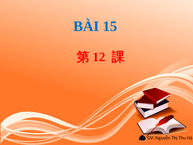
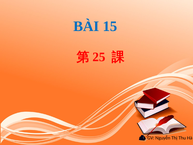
12: 12 -> 25 (99, 57)
